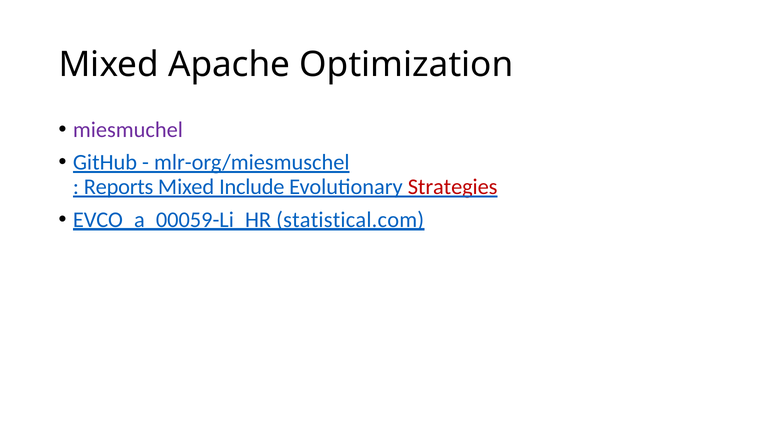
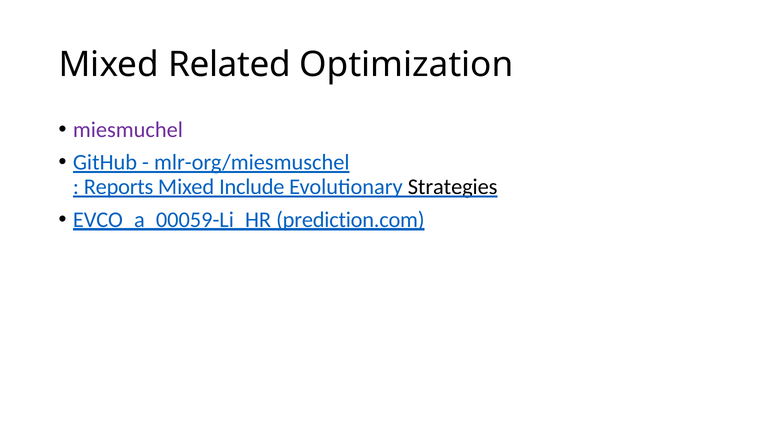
Apache: Apache -> Related (229, 65)
Strategies colour: red -> black (453, 187)
statistical.com: statistical.com -> prediction.com (350, 220)
